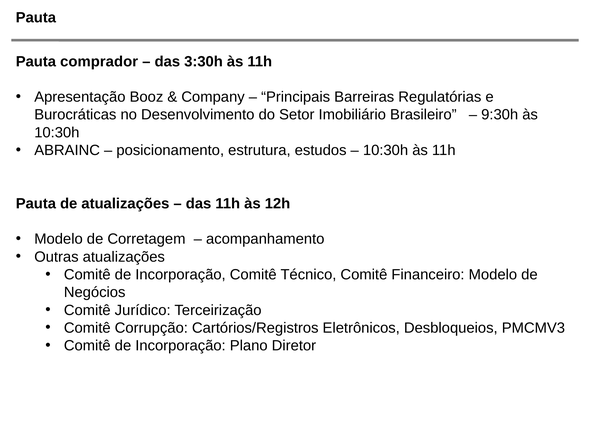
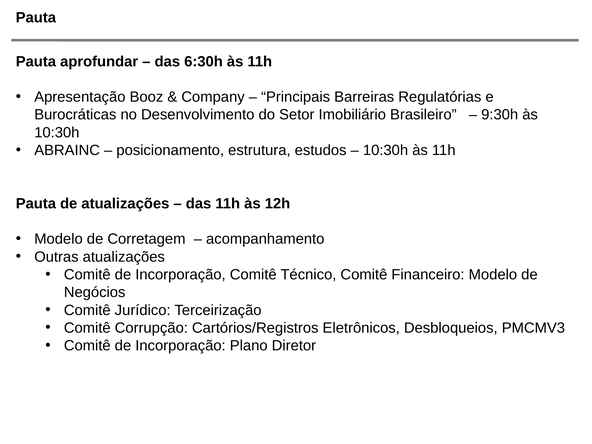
comprador: comprador -> aprofundar (99, 61)
3:30h: 3:30h -> 6:30h (204, 61)
